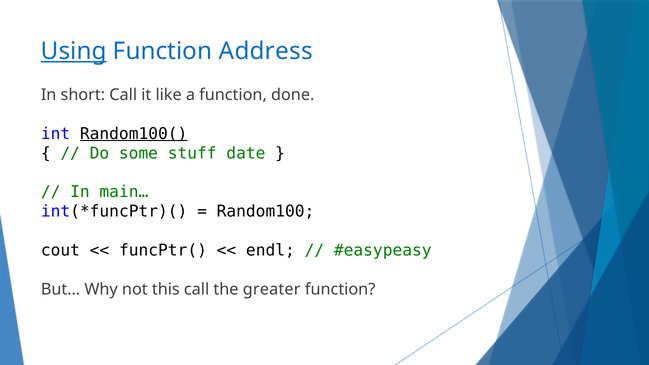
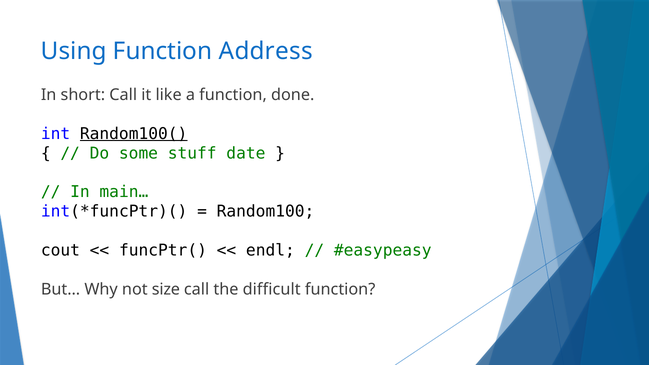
Using underline: present -> none (74, 51)
this: this -> size (166, 289)
greater: greater -> difficult (272, 289)
